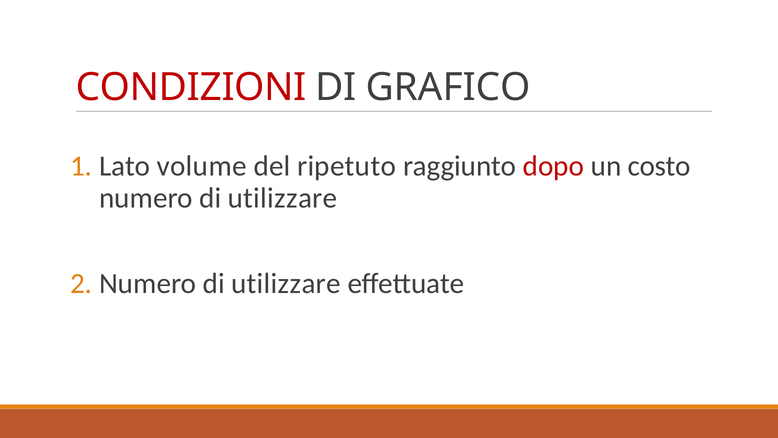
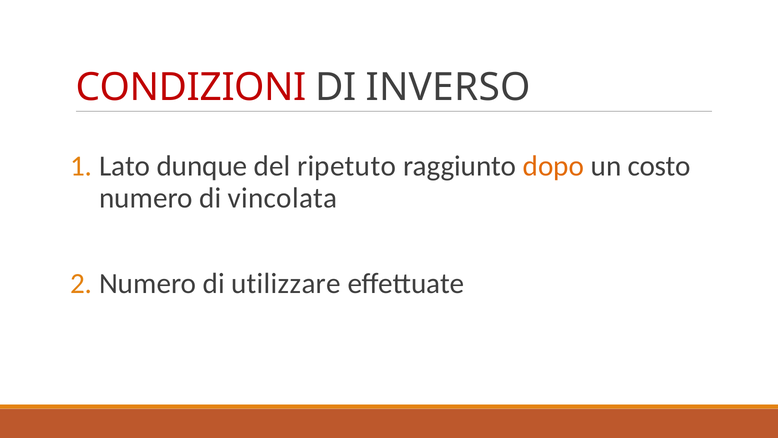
GRAFICO: GRAFICO -> INVERSO (448, 87)
volume: volume -> dunque (202, 166)
dopo colour: red -> orange (553, 166)
numero di utilizzare: utilizzare -> vincolata (283, 198)
